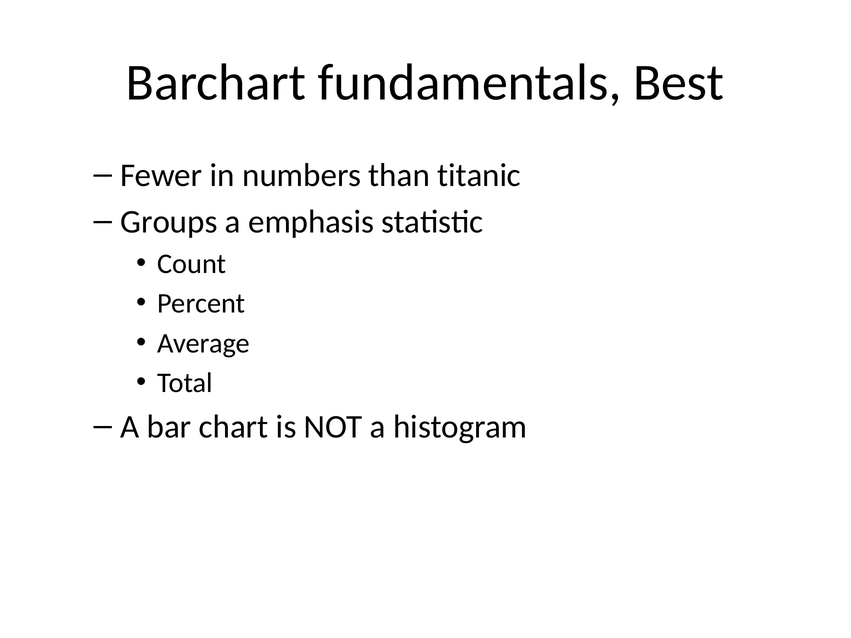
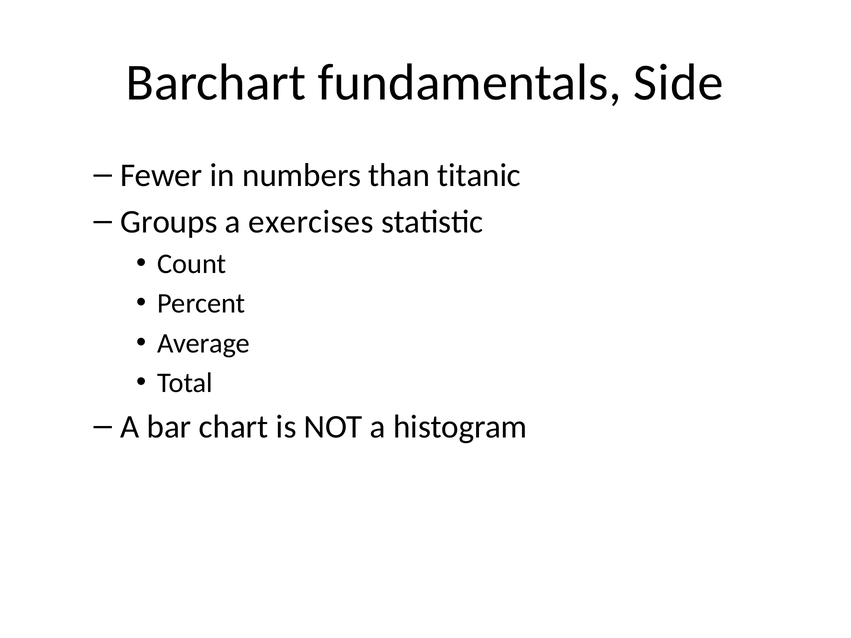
Best: Best -> Side (678, 82)
emphasis: emphasis -> exercises (311, 222)
